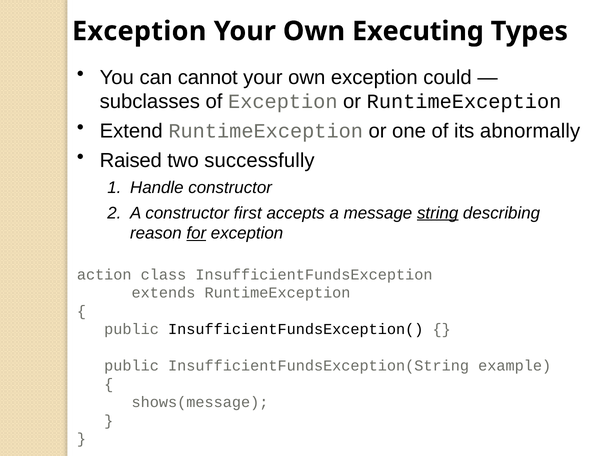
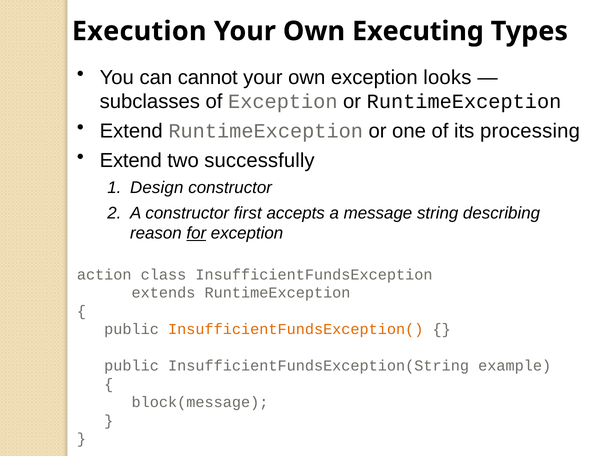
Exception: Exception -> Execution (139, 31)
could: could -> looks (447, 77)
abnormally: abnormally -> processing (530, 131)
Raised: Raised -> Extend (131, 160)
Handle: Handle -> Design (157, 188)
string underline: present -> none (438, 213)
InsufficientFundsException( colour: black -> orange (296, 329)
shows(message: shows(message -> block(message (200, 402)
